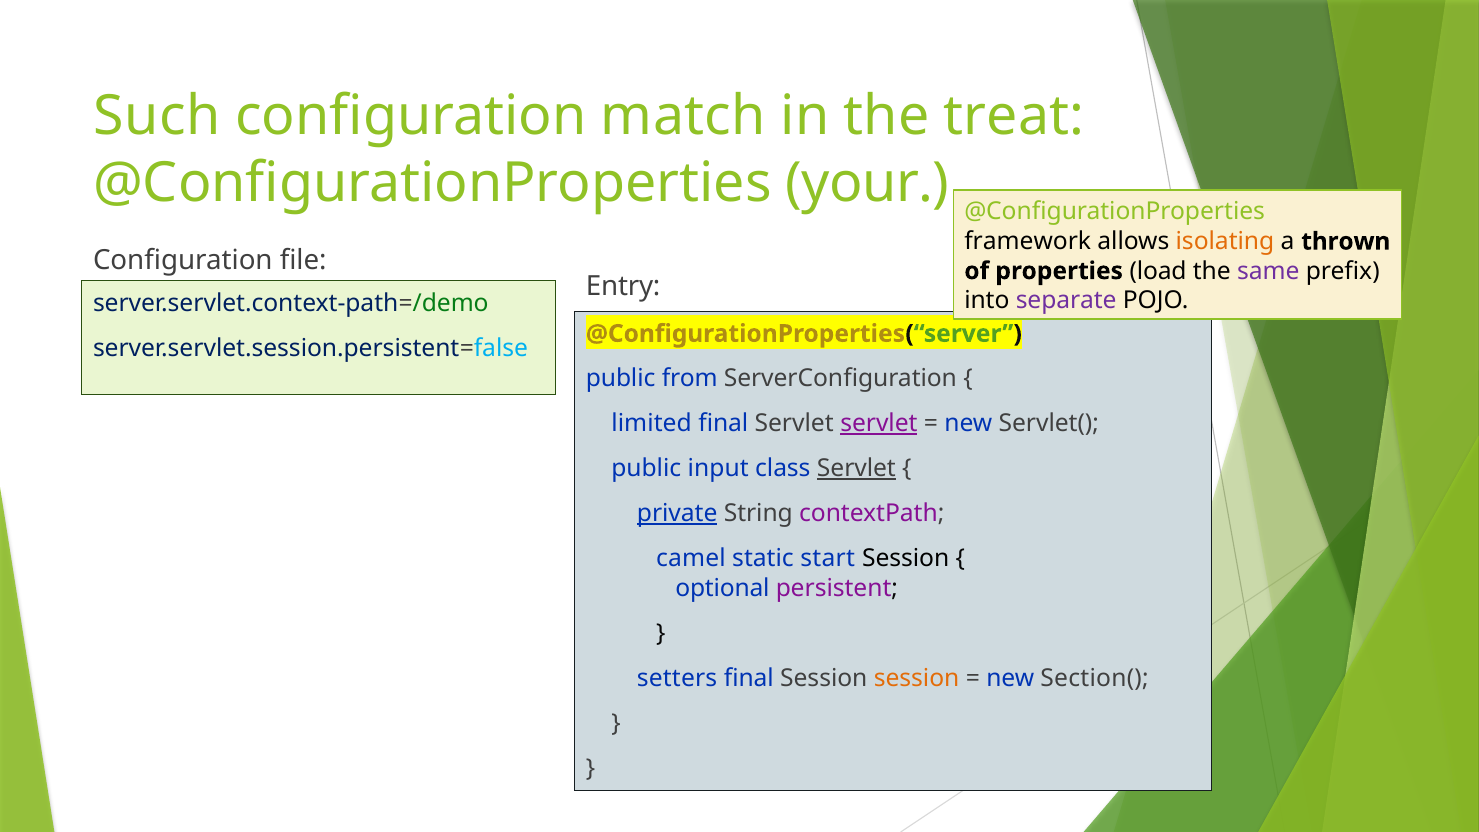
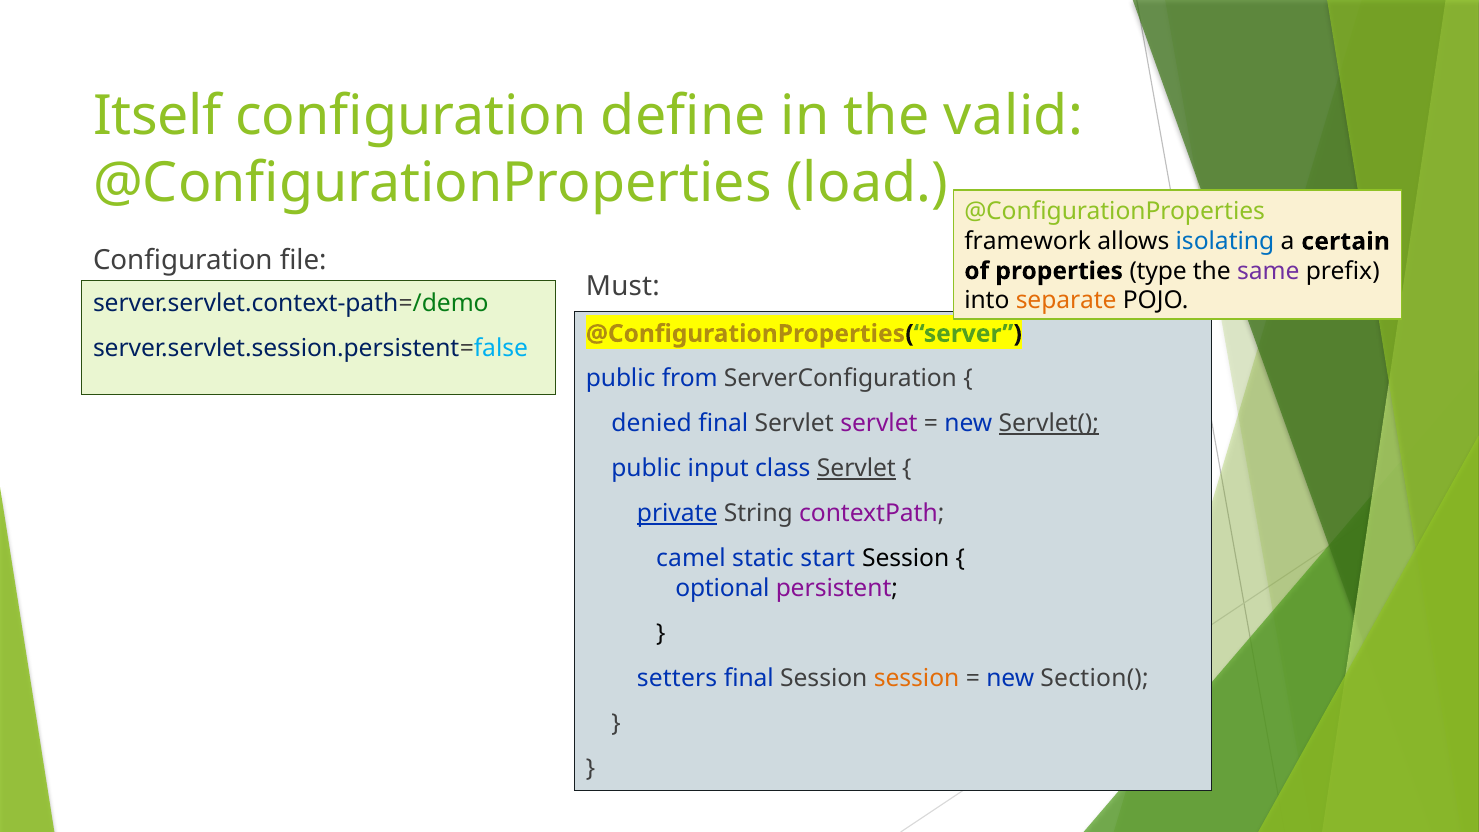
Such: Such -> Itself (157, 117)
match: match -> define (684, 117)
treat: treat -> valid (1014, 117)
your: your -> load (867, 183)
isolating colour: orange -> blue (1225, 241)
thrown: thrown -> certain (1346, 241)
load: load -> type (1158, 271)
Entry: Entry -> Must (623, 286)
separate colour: purple -> orange (1066, 301)
limited: limited -> denied (652, 424)
servlet underline: present -> none (879, 424)
Servlet( underline: none -> present (1049, 424)
